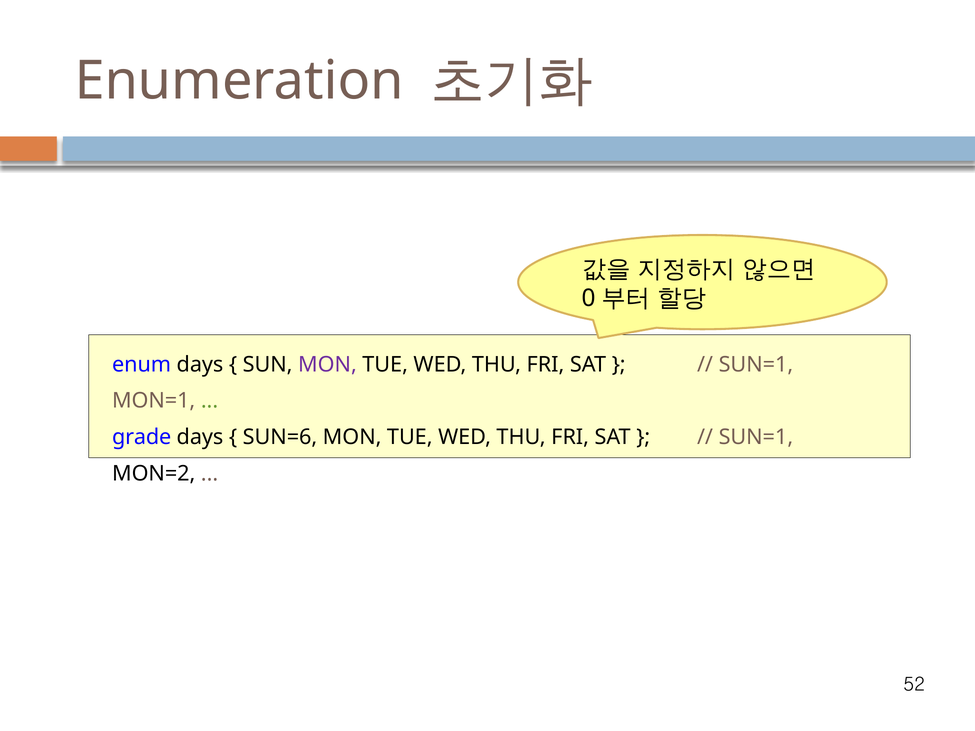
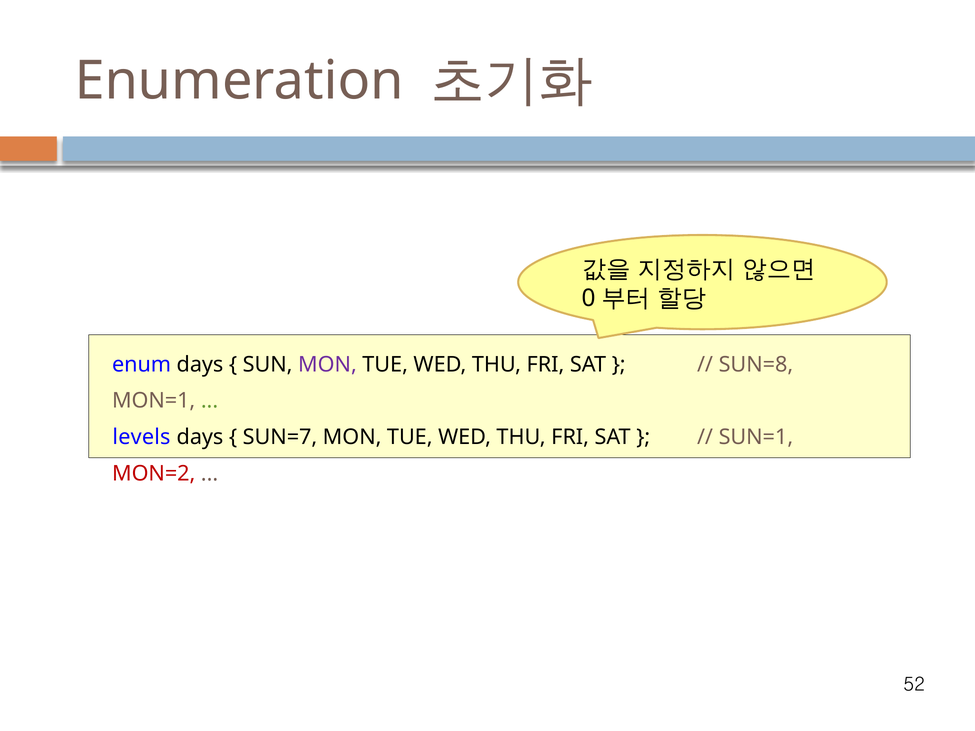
SUN=1: SUN=1 -> SUN=8 (756, 365)
grade: grade -> levels (141, 437)
SUN=6: SUN=6 -> SUN=7 (280, 437)
MON=2 colour: black -> red (154, 474)
